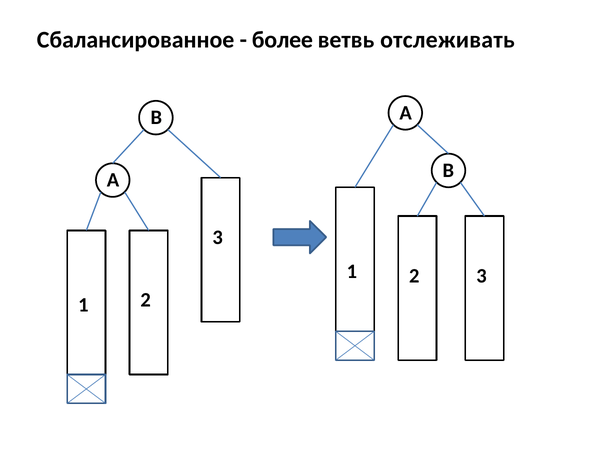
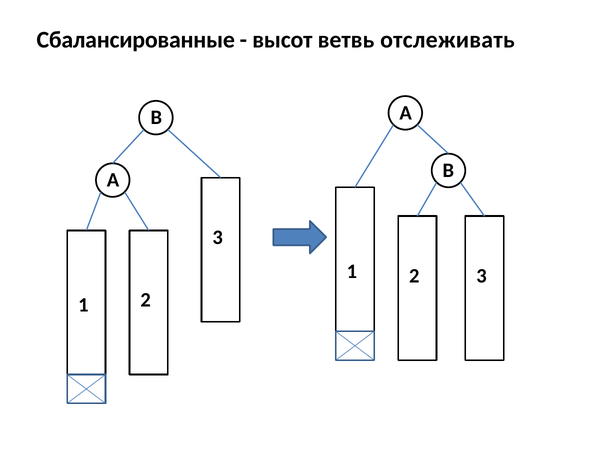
Сбалансированное: Сбалансированное -> Сбалансированные (136, 40)
более: более -> высот (282, 40)
